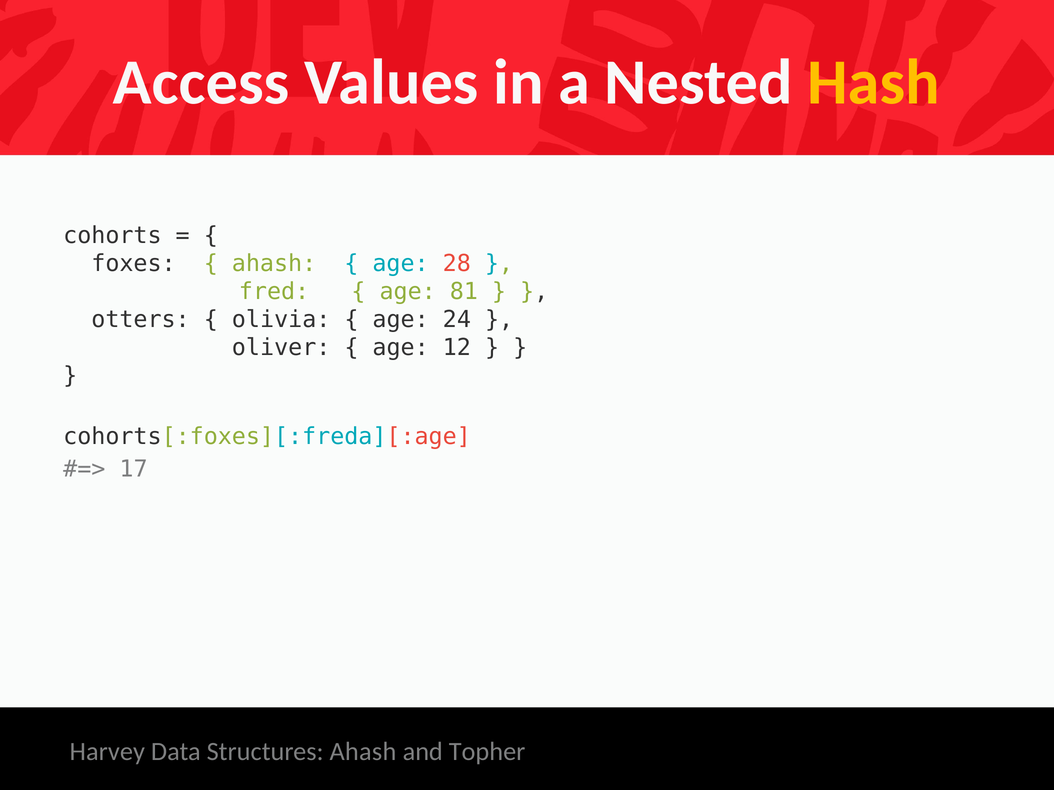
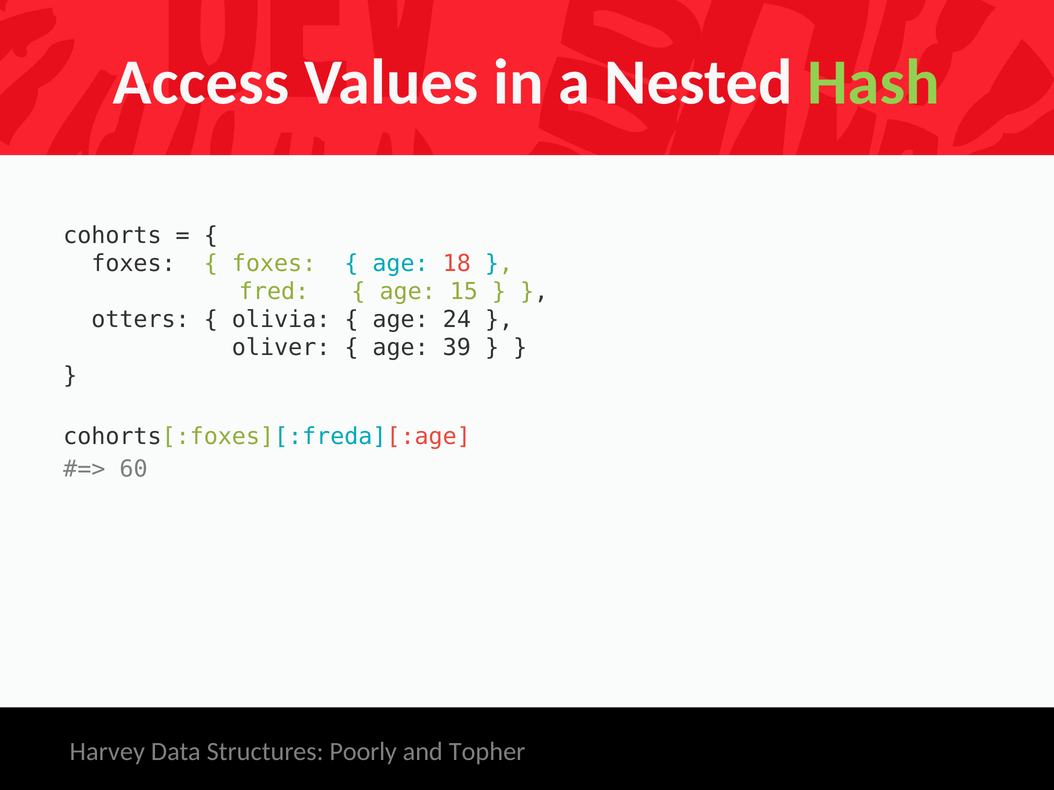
Hash colour: yellow -> light green (873, 83)
ahash: ahash -> foxes (274, 264)
28: 28 -> 18 (457, 264)
81: 81 -> 15 (464, 292)
12: 12 -> 39 (457, 348)
17: 17 -> 60 (134, 469)
Structures Ahash: Ahash -> Poorly (363, 752)
